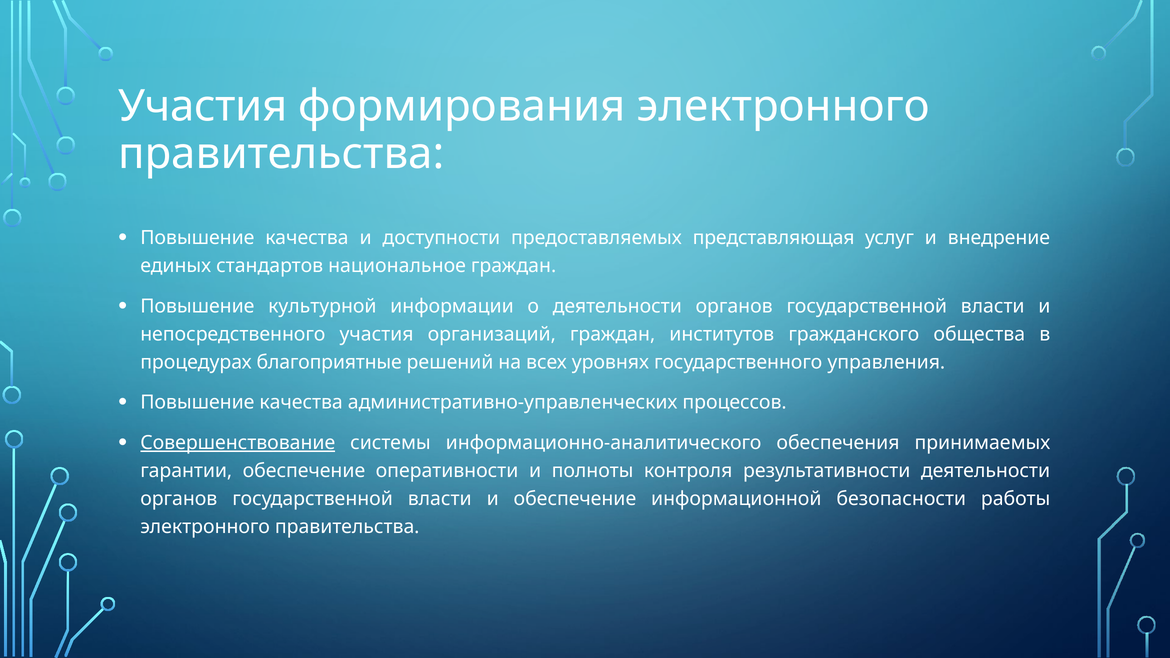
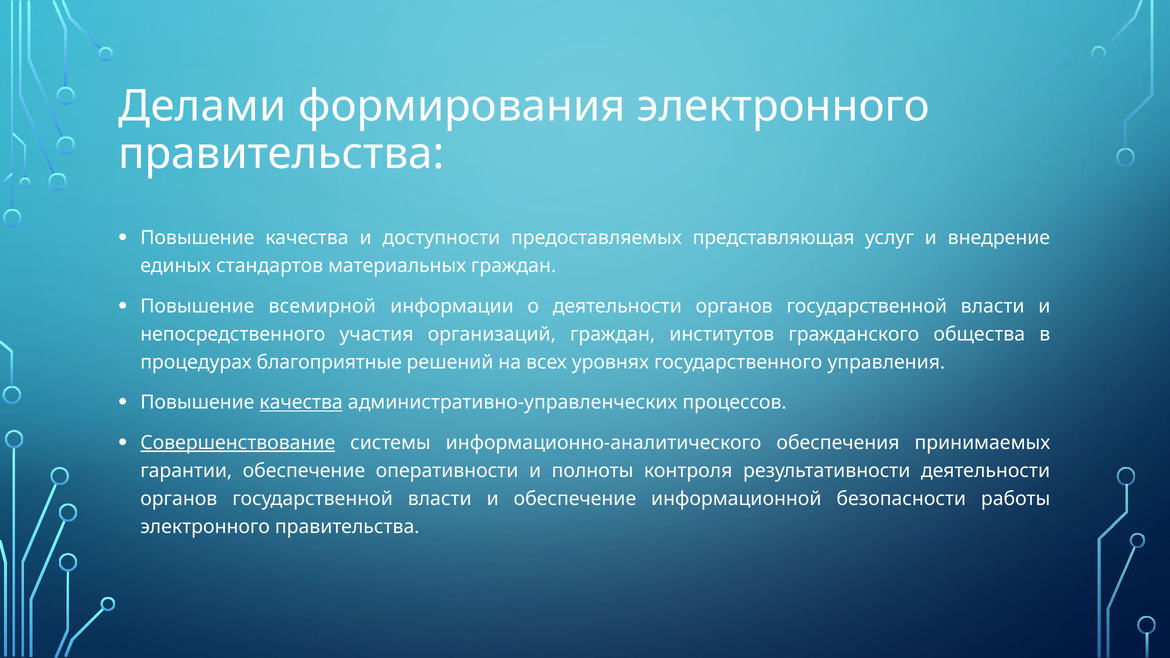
Участия: Участия -> Делами (202, 106)
национальное: национальное -> материальных (397, 266)
культурной: культурной -> всемирной (322, 306)
качества underline: none -> present (301, 403)
